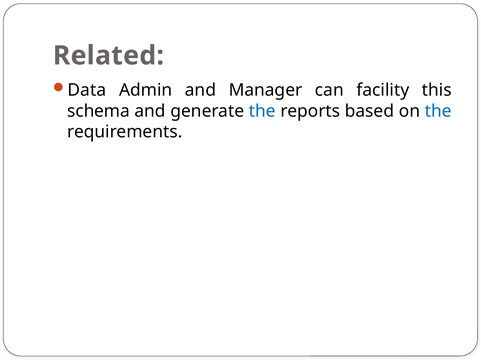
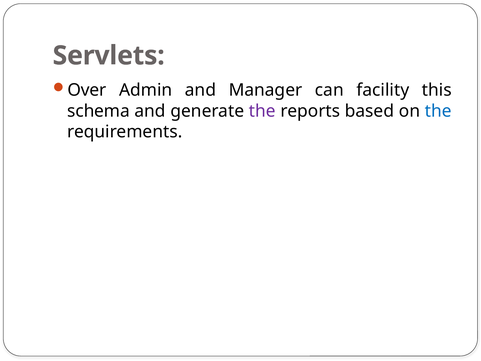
Related: Related -> Servlets (109, 56)
Data: Data -> Over (87, 90)
the colour: blue -> purple (262, 111)
